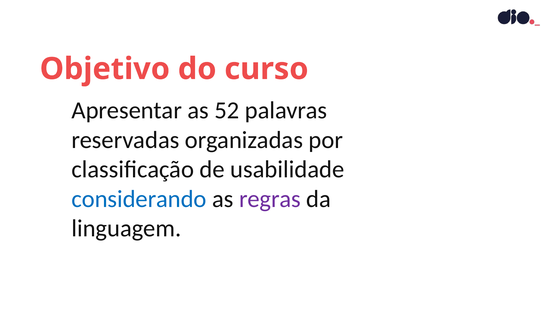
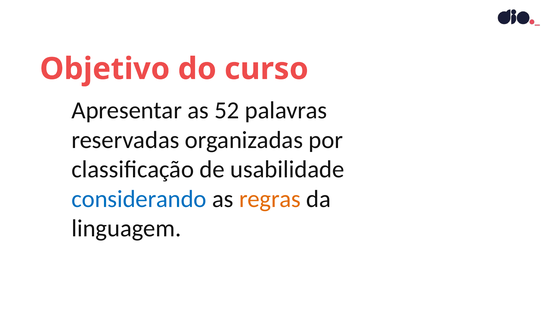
regras colour: purple -> orange (270, 199)
